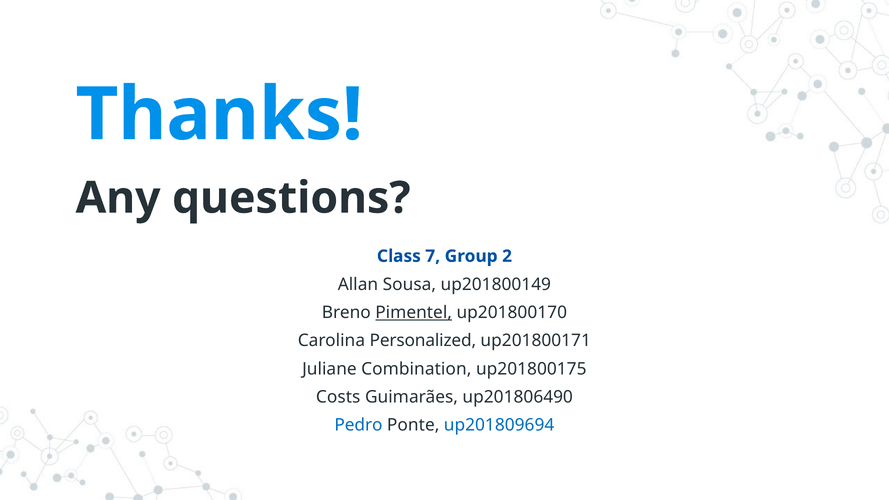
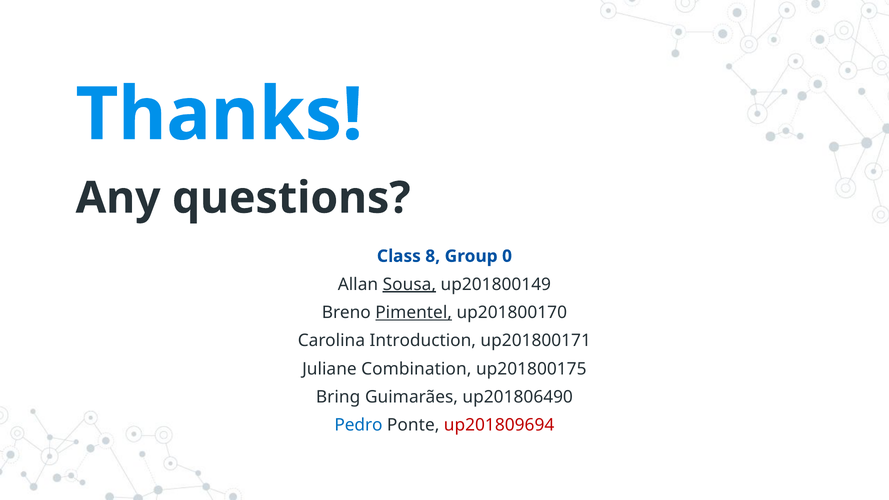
7: 7 -> 8 (433, 256)
2: 2 -> 0 (507, 256)
Sousa underline: none -> present (409, 284)
Personalized: Personalized -> Introduction (423, 341)
Costs: Costs -> Bring (338, 397)
up201809694 colour: blue -> red (499, 425)
